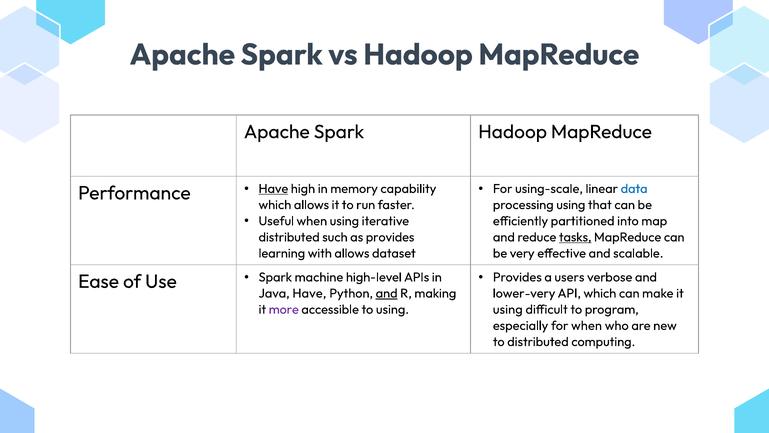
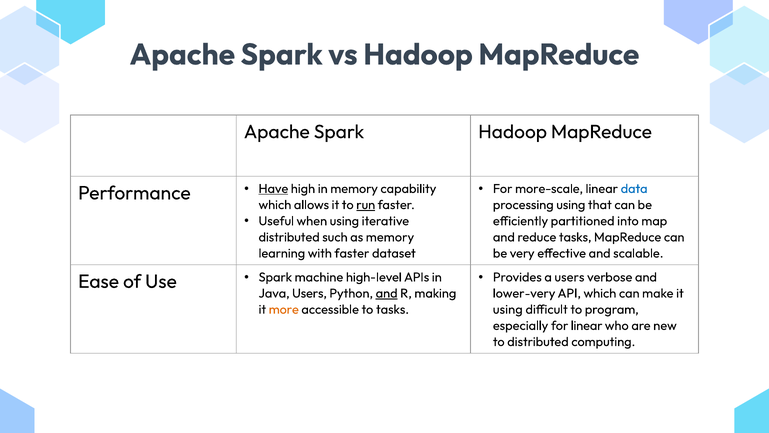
using-scale: using-scale -> more-scale (549, 189)
run underline: none -> present (366, 205)
as provides: provides -> memory (390, 237)
tasks underline: present -> none (575, 237)
with allows: allows -> faster (352, 253)
Java Have: Have -> Users (309, 293)
more colour: purple -> orange (284, 309)
to using: using -> tasks (392, 309)
for when: when -> linear (587, 325)
